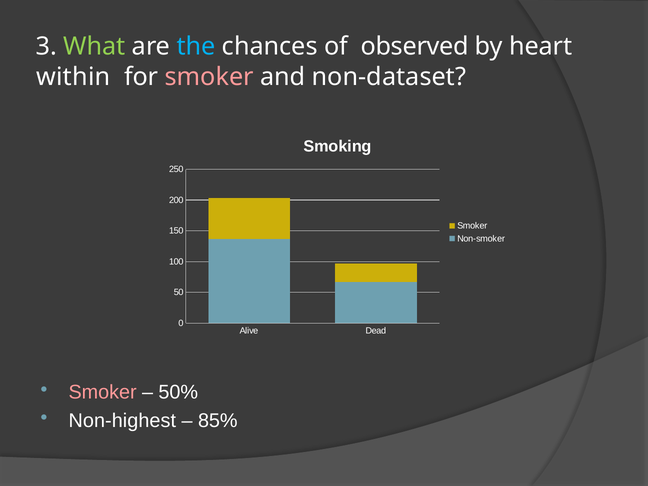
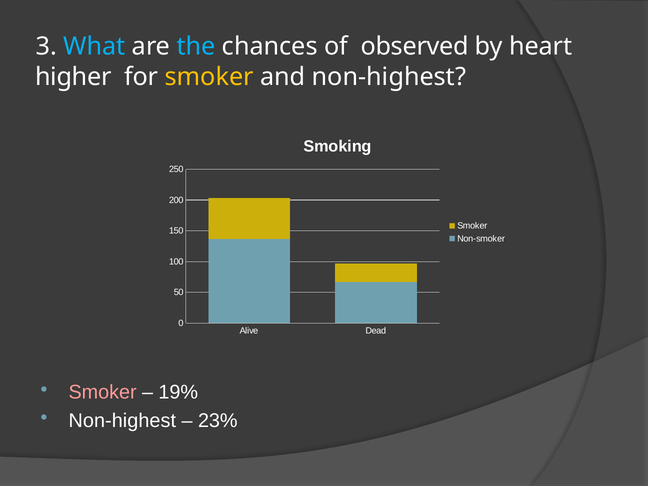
What colour: light green -> light blue (94, 47)
within: within -> higher (73, 77)
smoker colour: pink -> yellow (209, 77)
and non-dataset: non-dataset -> non-highest (389, 77)
50%: 50% -> 19% (178, 392)
85%: 85% -> 23% (218, 421)
